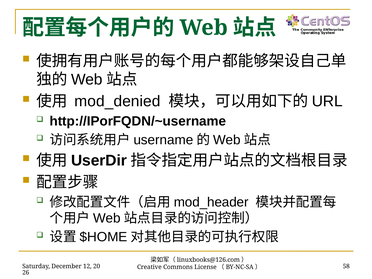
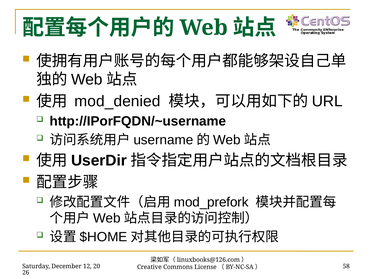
mod_header: mod_header -> mod_prefork (211, 202)
